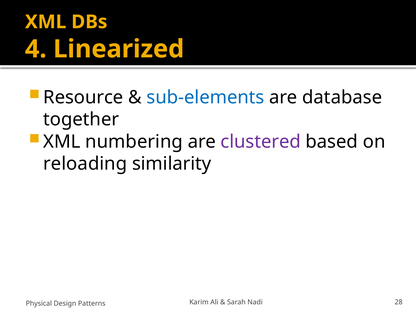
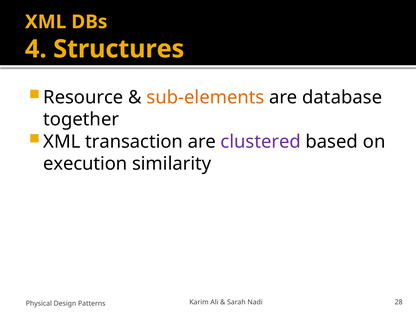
Linearized: Linearized -> Structures (119, 49)
sub-elements colour: blue -> orange (205, 97)
numbering: numbering -> transaction (134, 142)
reloading: reloading -> execution (85, 164)
